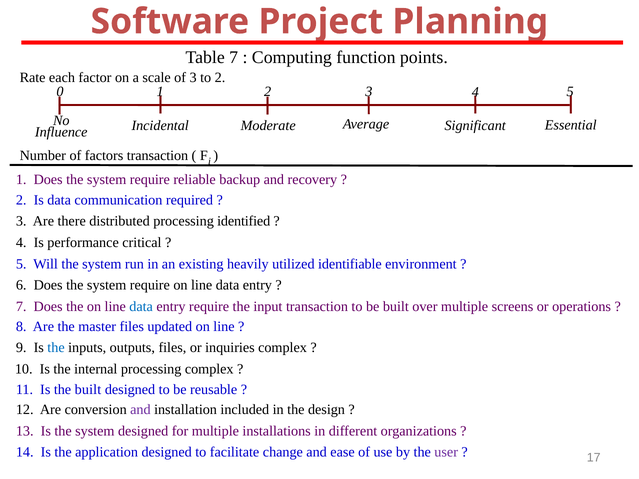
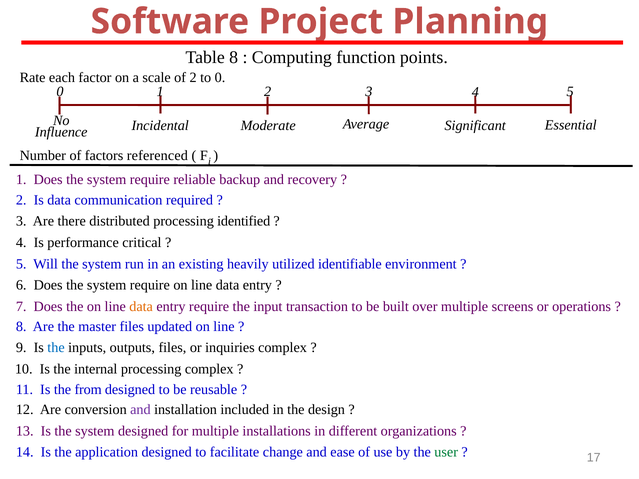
Table 7: 7 -> 8 (234, 58)
of 3: 3 -> 2 (193, 77)
to 2: 2 -> 0 (220, 77)
factors transaction: transaction -> referenced (157, 156)
data colour: blue -> orange (141, 307)
the built: built -> from (88, 390)
user colour: purple -> green (446, 452)
